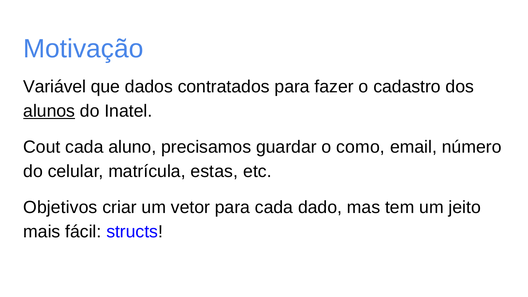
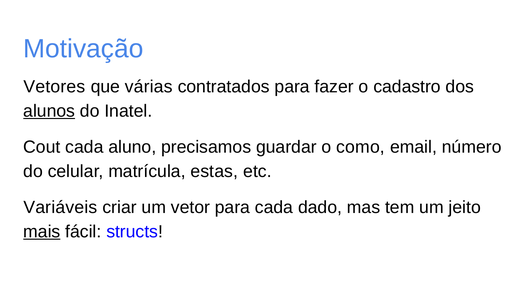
Variável: Variável -> Vetores (54, 87)
dados: dados -> várias (149, 87)
Objetivos: Objetivos -> Variáveis (60, 207)
mais underline: none -> present (42, 232)
